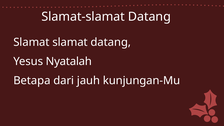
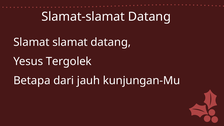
Nyatalah: Nyatalah -> Tergolek (69, 61)
